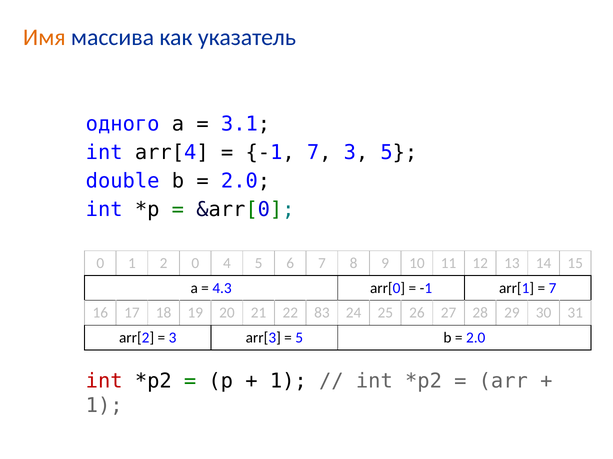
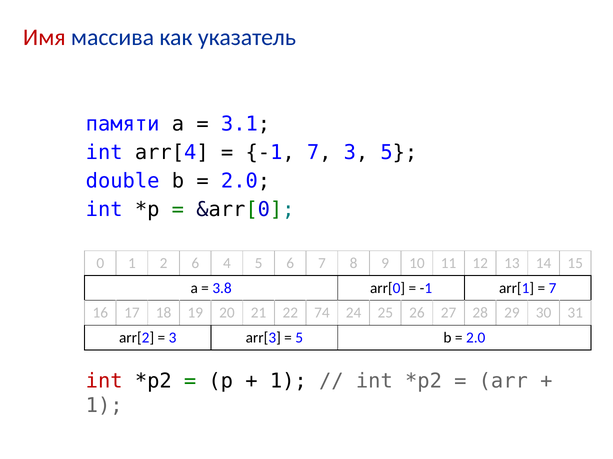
Имя colour: orange -> red (44, 37)
одного: одного -> памяти (123, 124)
2 0: 0 -> 6 (195, 264)
4.3: 4.3 -> 3.8 (222, 289)
83: 83 -> 74 (322, 313)
